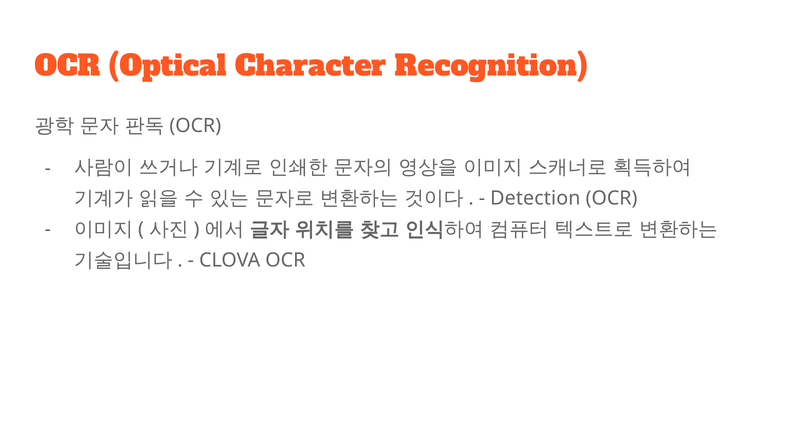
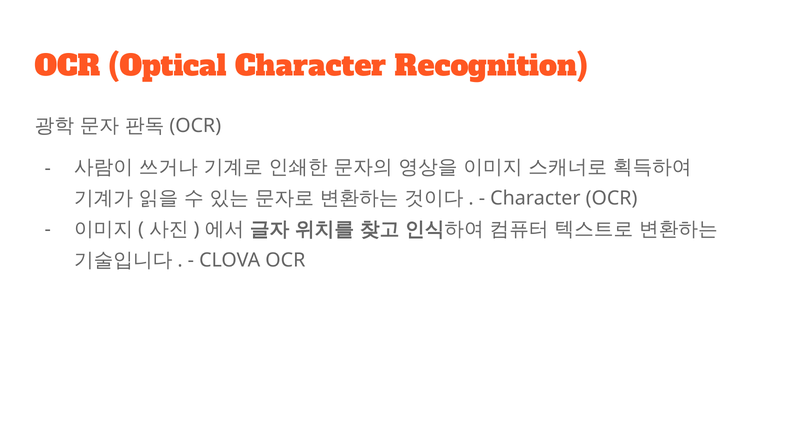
Detection: Detection -> Character (535, 198)
